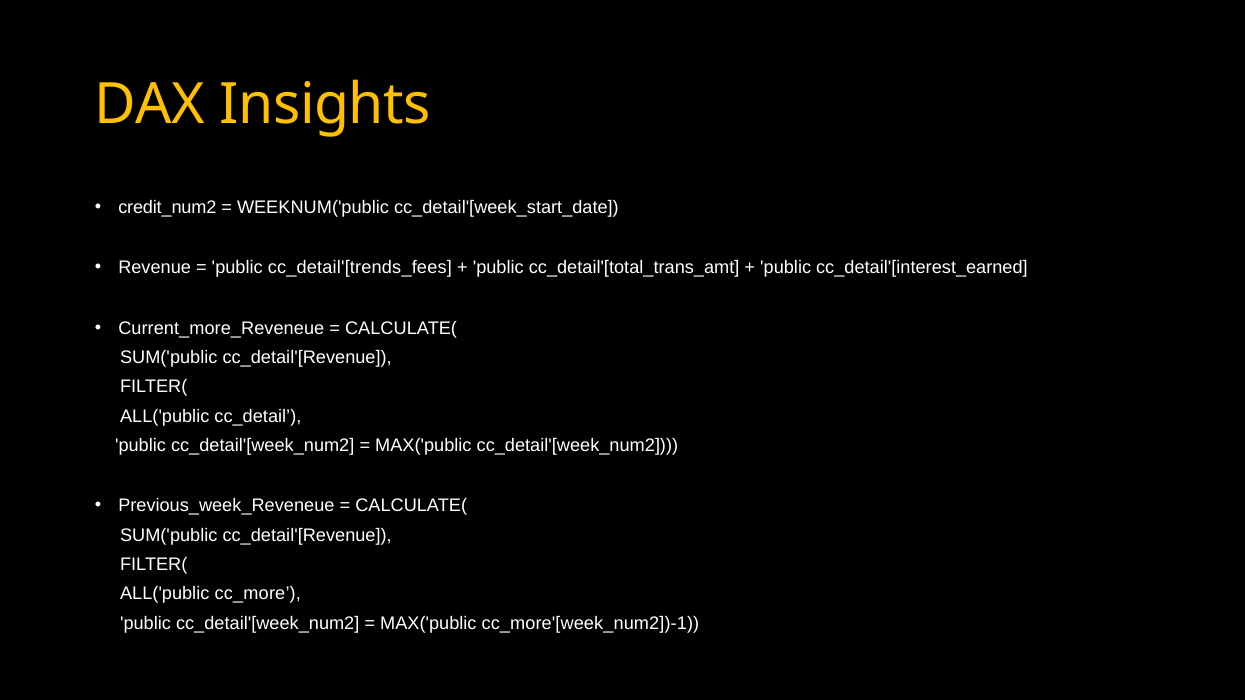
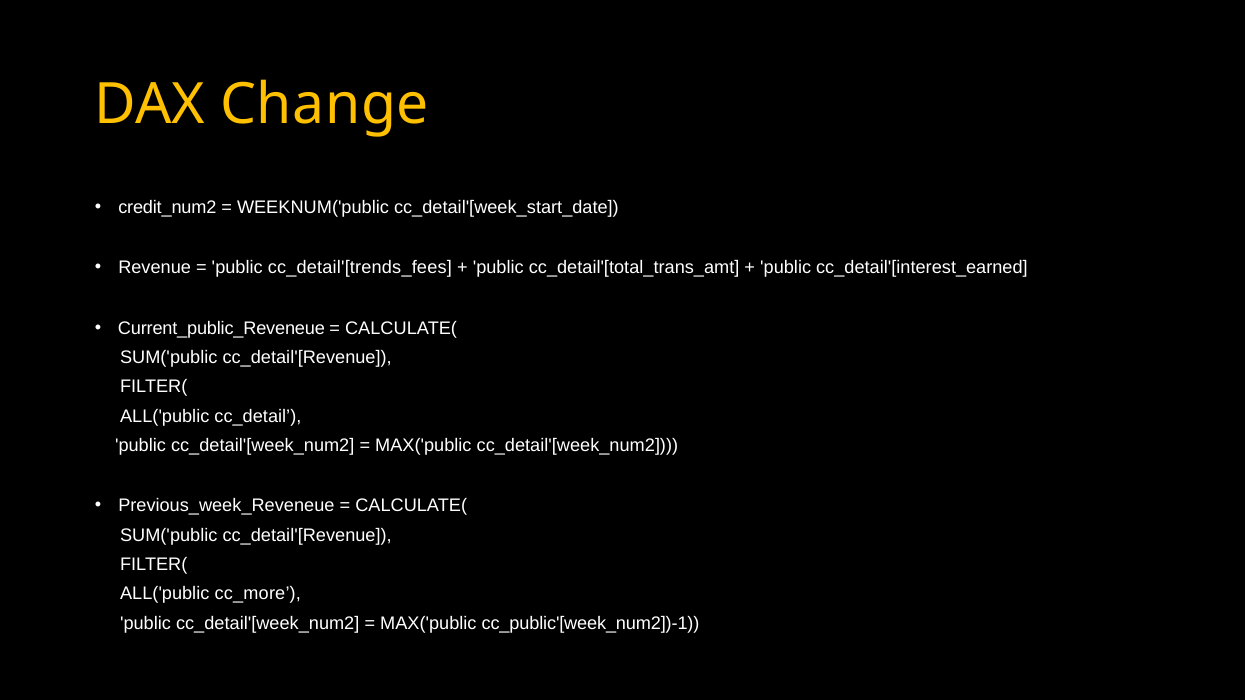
Insights: Insights -> Change (325, 105)
Current_more_Reveneue: Current_more_Reveneue -> Current_public_Reveneue (221, 328)
cc_more'[week_num2])-1: cc_more'[week_num2])-1 -> cc_public'[week_num2])-1 (591, 623)
